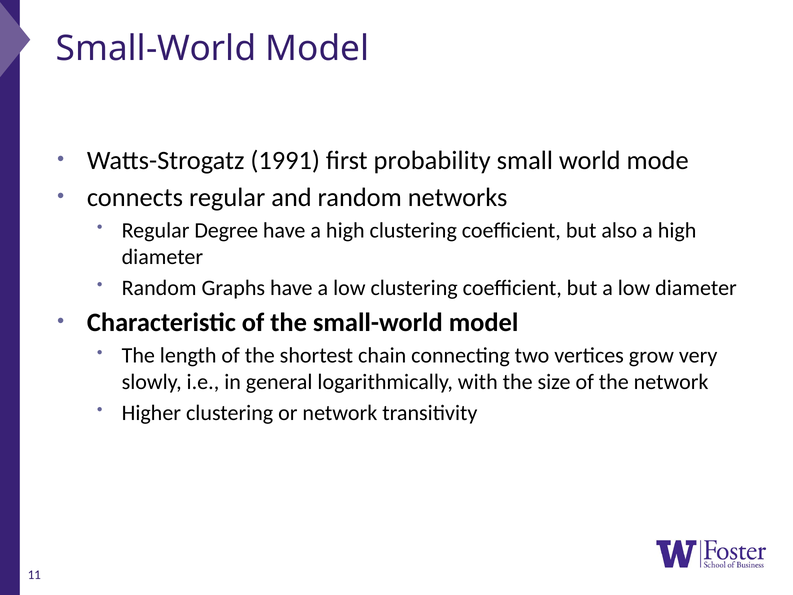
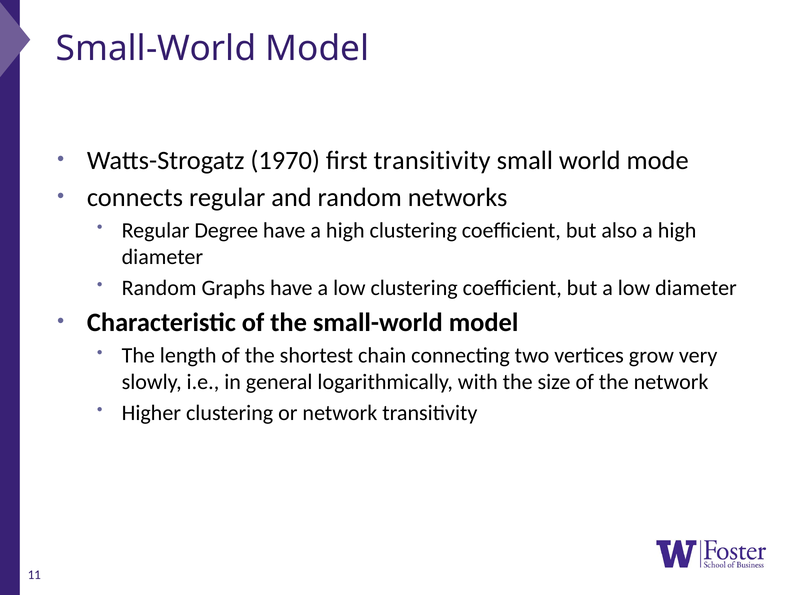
1991: 1991 -> 1970 (285, 160)
first probability: probability -> transitivity (432, 160)
